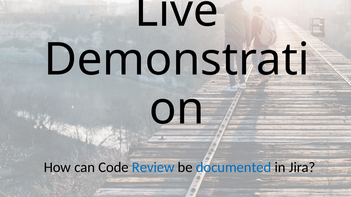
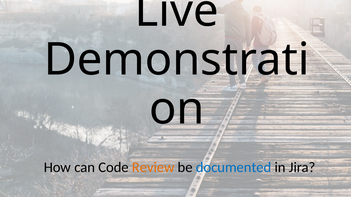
Review colour: blue -> orange (153, 168)
